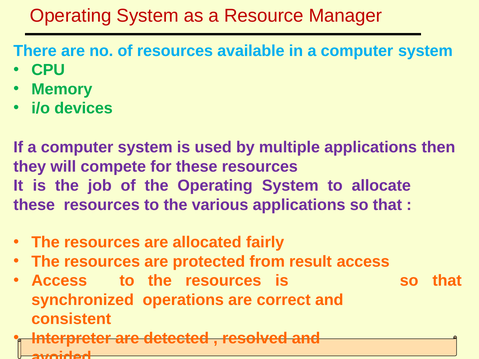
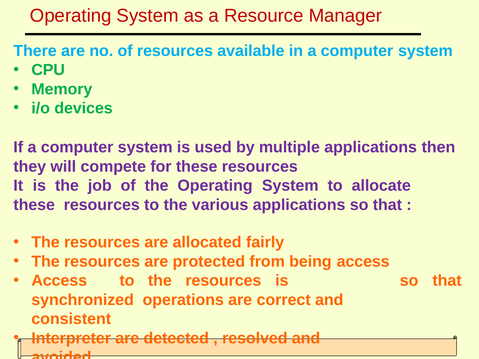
result: result -> being (310, 262)
